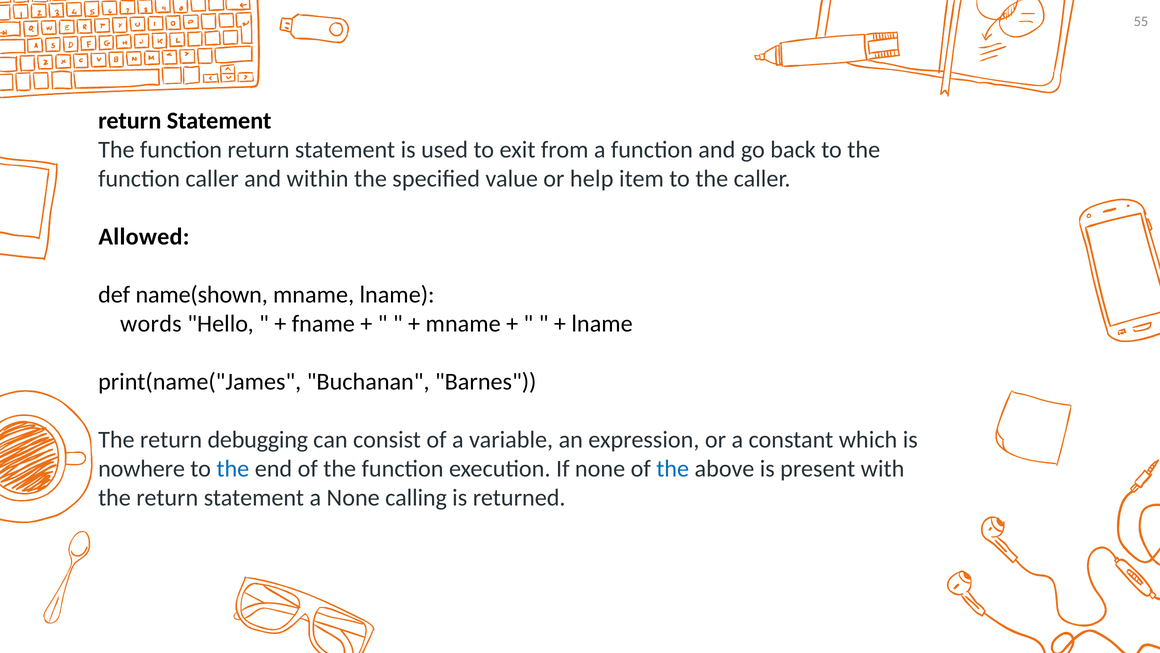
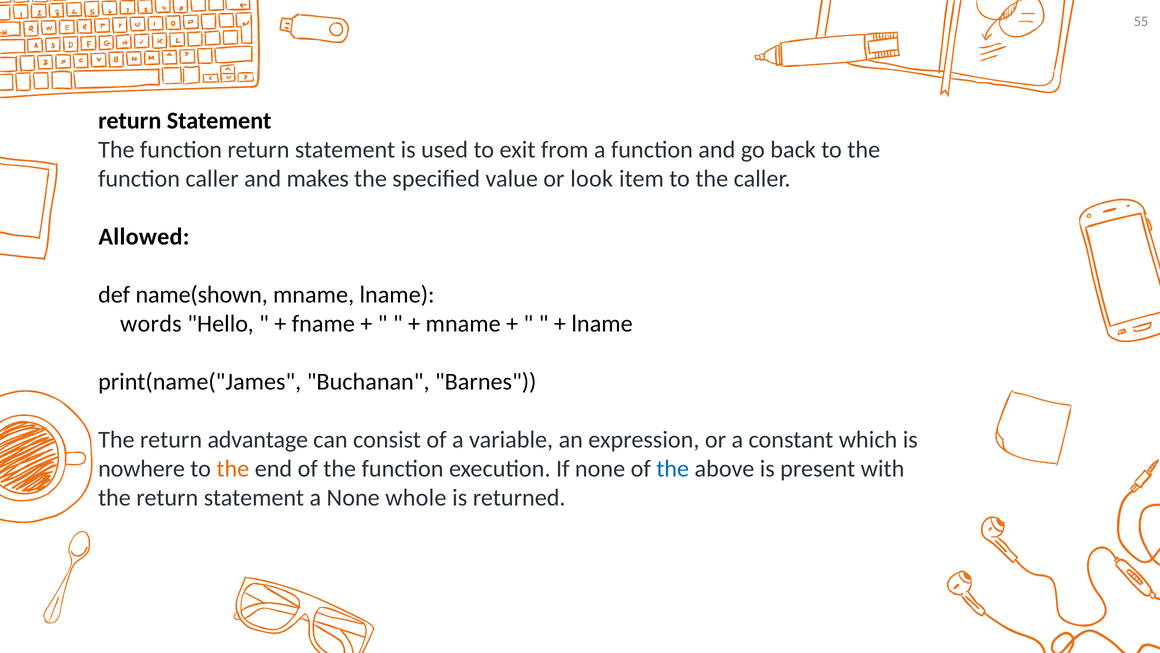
within: within -> makes (318, 178)
help: help -> look (592, 178)
debugging: debugging -> advantage (258, 440)
the colour: blue -> orange (233, 469)
calling: calling -> whole (416, 498)
